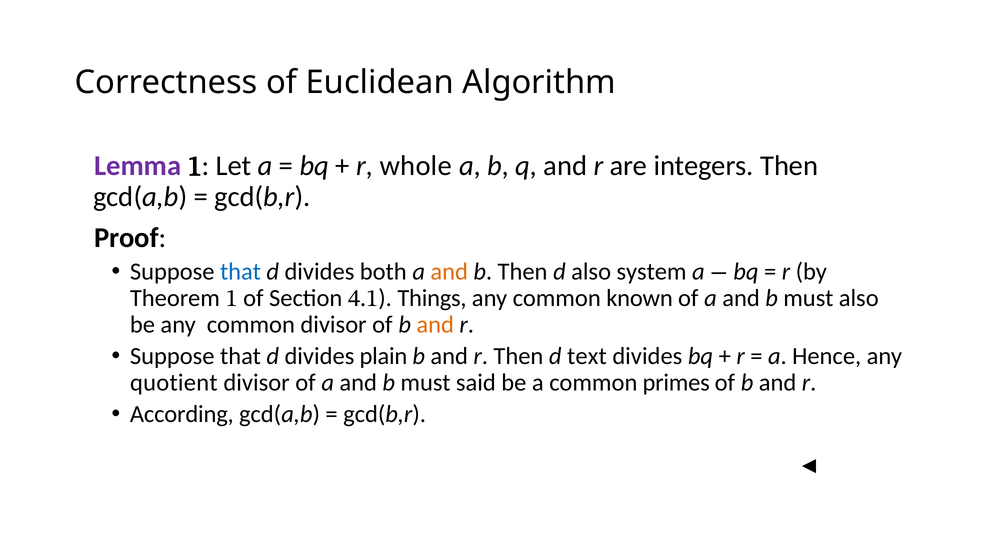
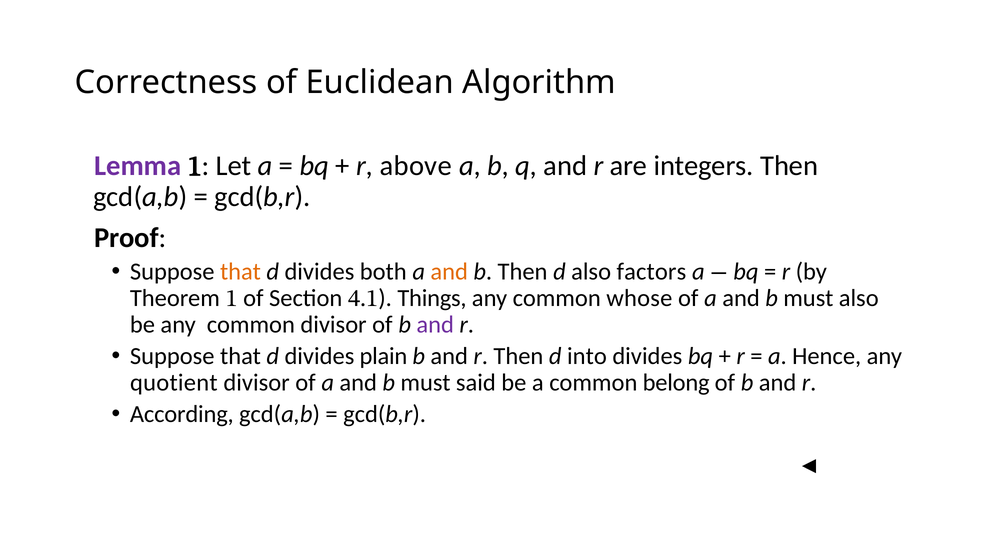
whole: whole -> above (416, 166)
that colour: blue -> orange (241, 272)
system: system -> factors (651, 272)
known: known -> whose (639, 298)
and colour: orange -> purple (435, 324)
text: text -> into (587, 356)
primes: primes -> belong (676, 383)
